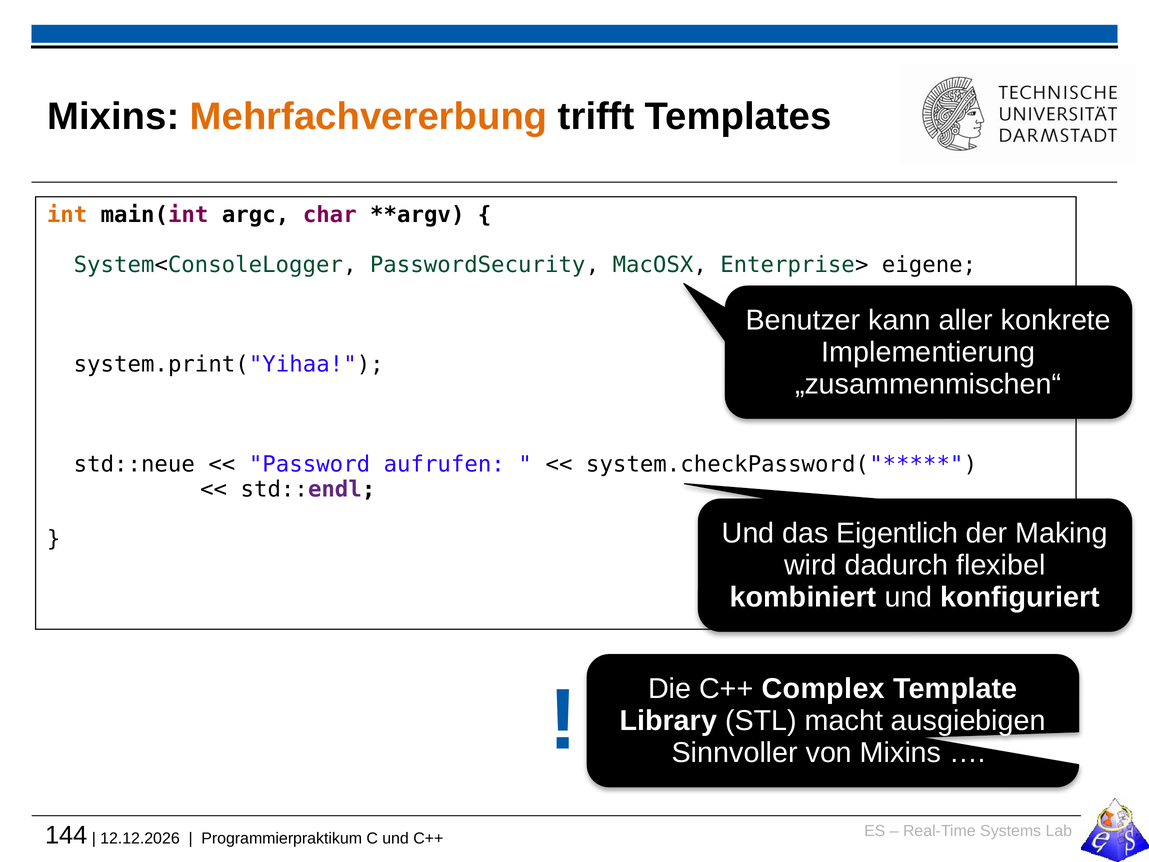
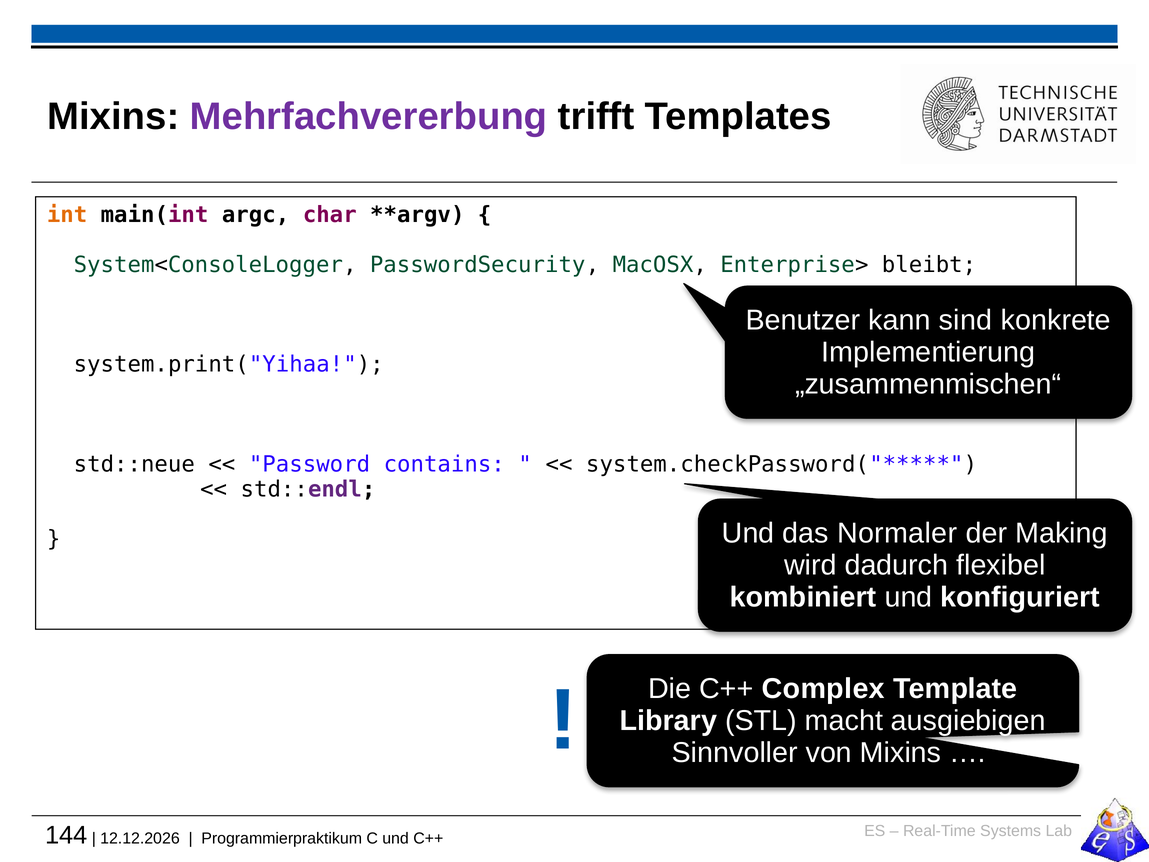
Mehrfachvererbung colour: orange -> purple (369, 117)
eigene: eigene -> bleibt (929, 265)
aller: aller -> sind (966, 320)
aufrufen: aufrufen -> contains (444, 464)
Eigentlich: Eigentlich -> Normaler (897, 533)
